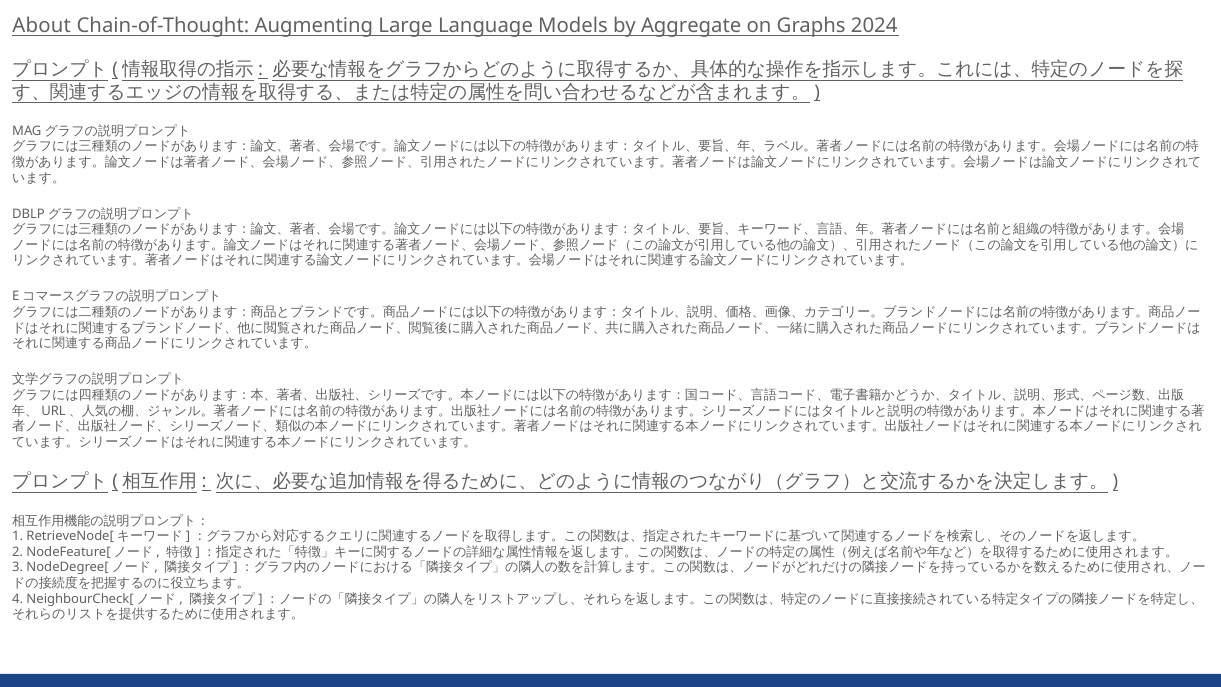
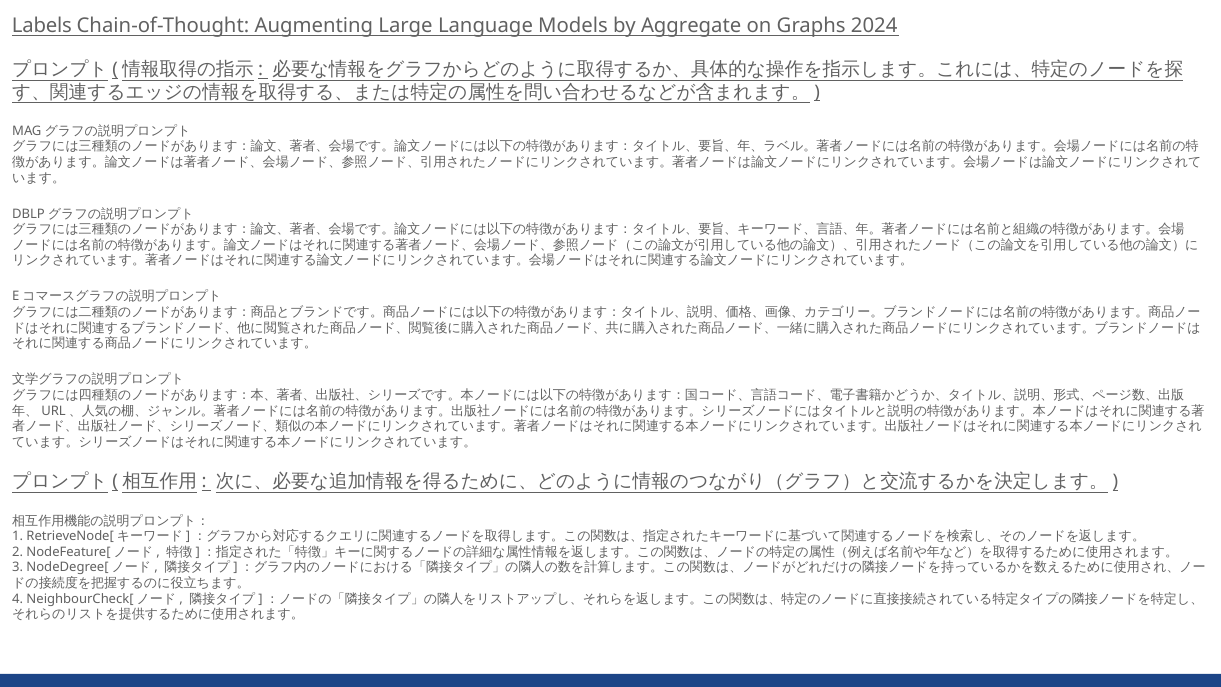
About: About -> Labels (42, 26)
